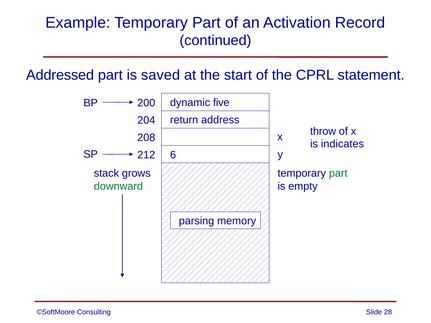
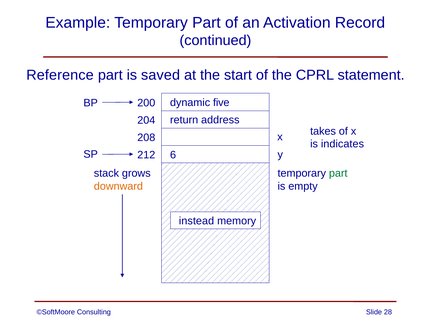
Addressed: Addressed -> Reference (60, 75)
throw: throw -> takes (323, 131)
downward colour: green -> orange (118, 186)
parsing: parsing -> instead (197, 221)
